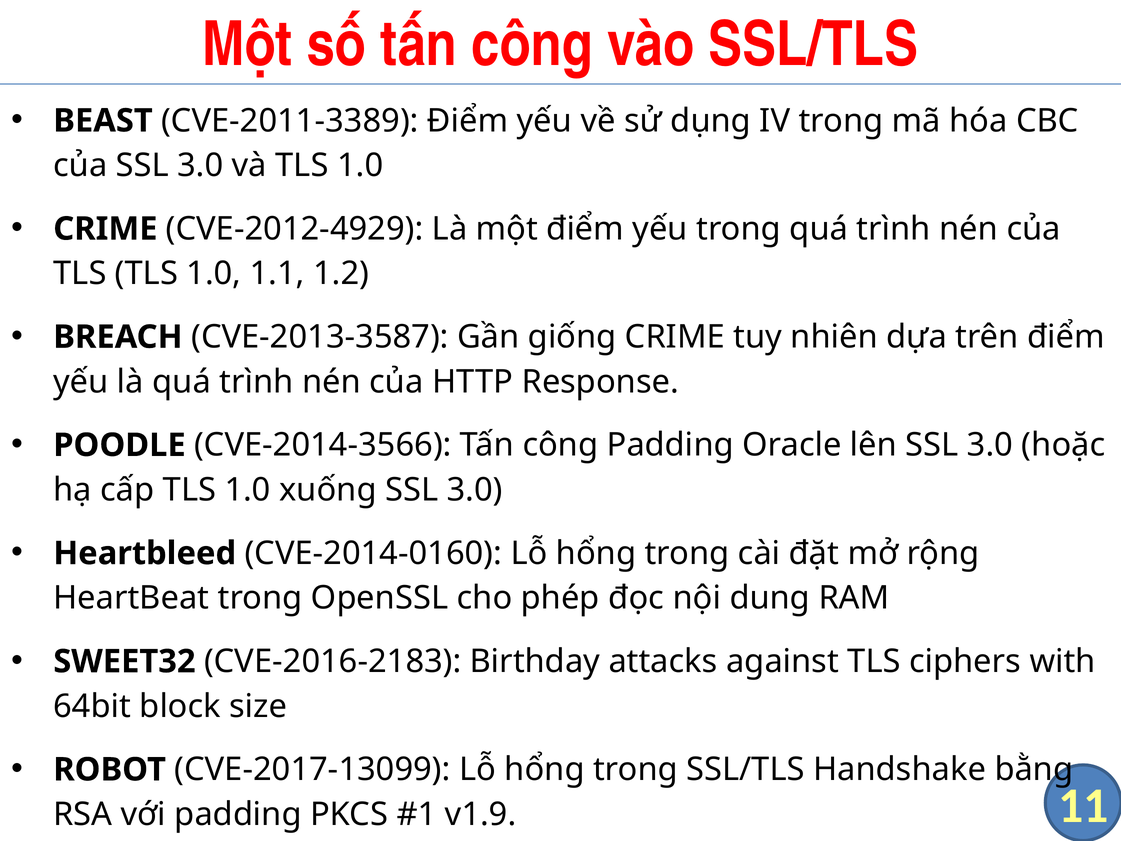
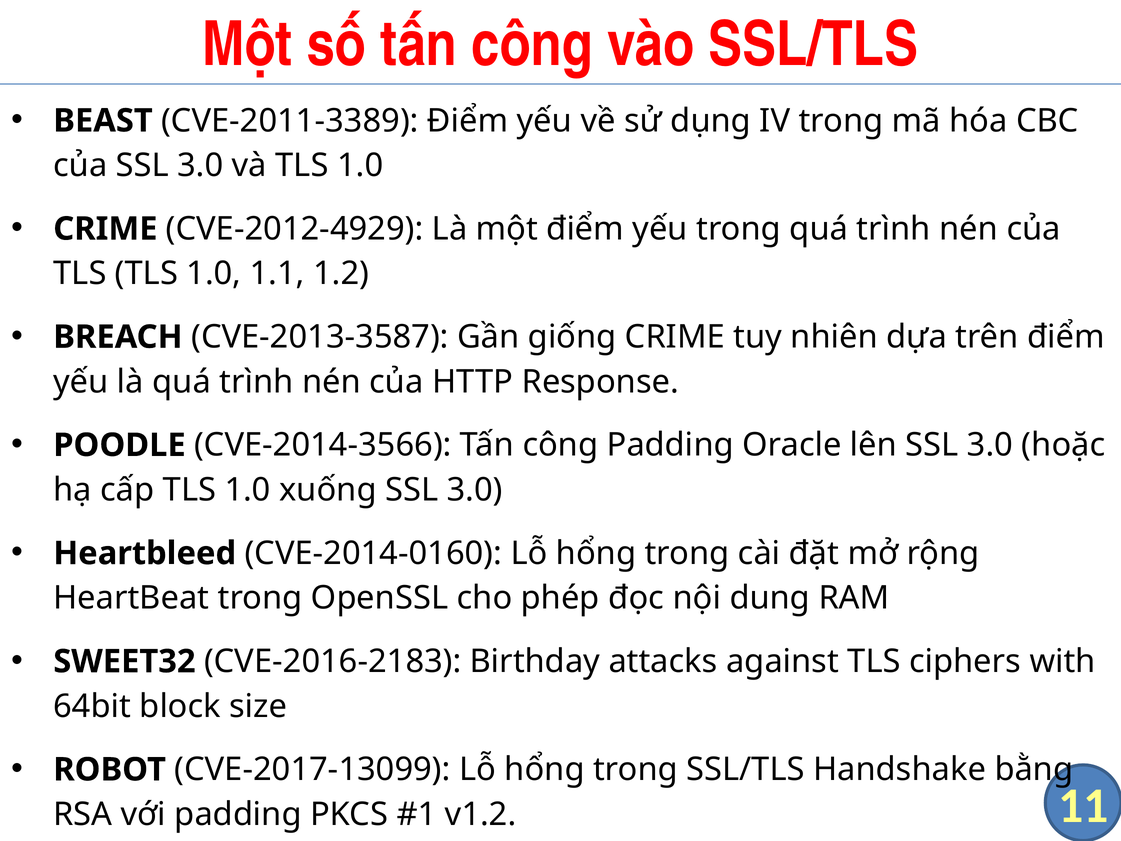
v1.9: v1.9 -> v1.2 (481, 814)
